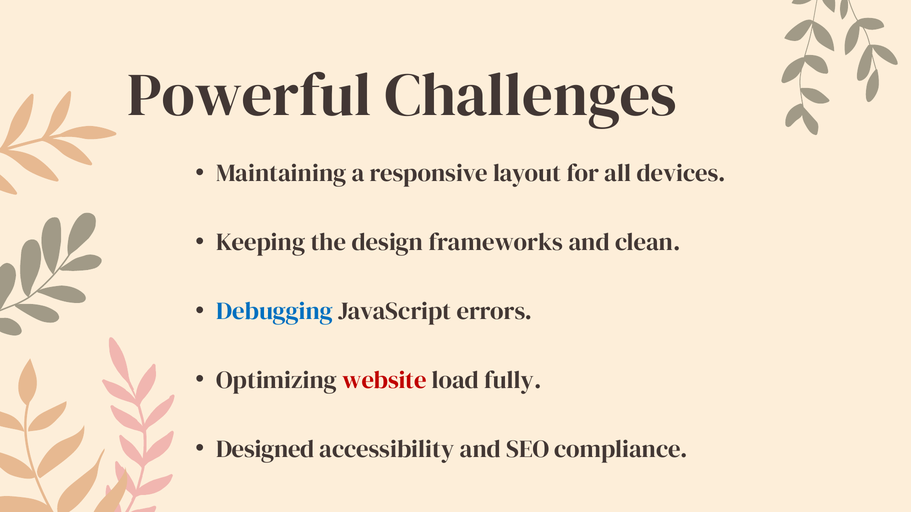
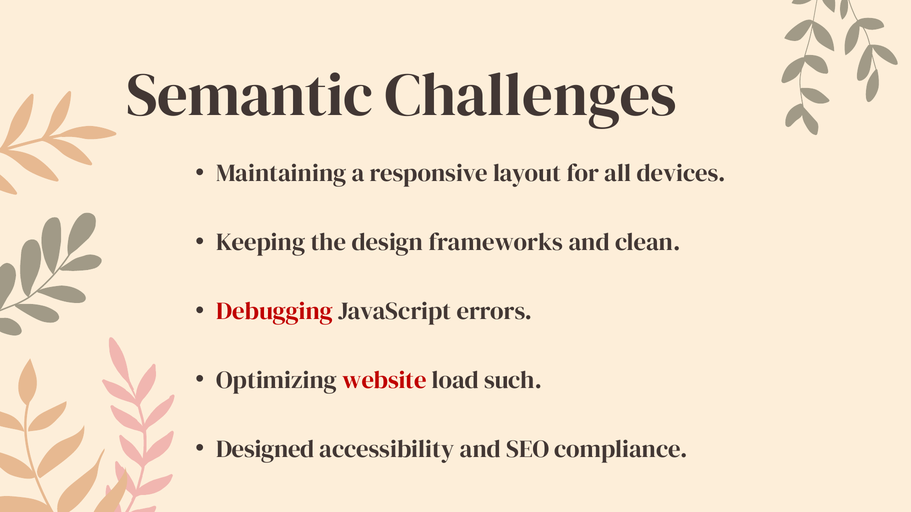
Powerful: Powerful -> Semantic (250, 95)
Debugging colour: blue -> red (275, 311)
fully: fully -> such (513, 381)
